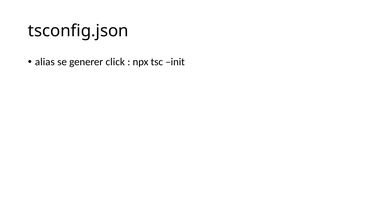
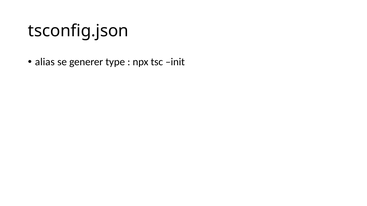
click: click -> type (115, 62)
